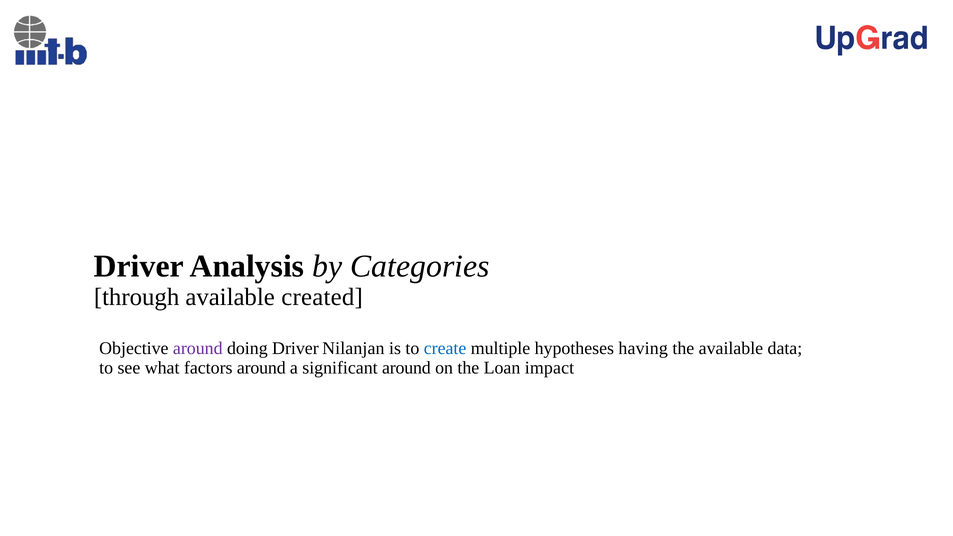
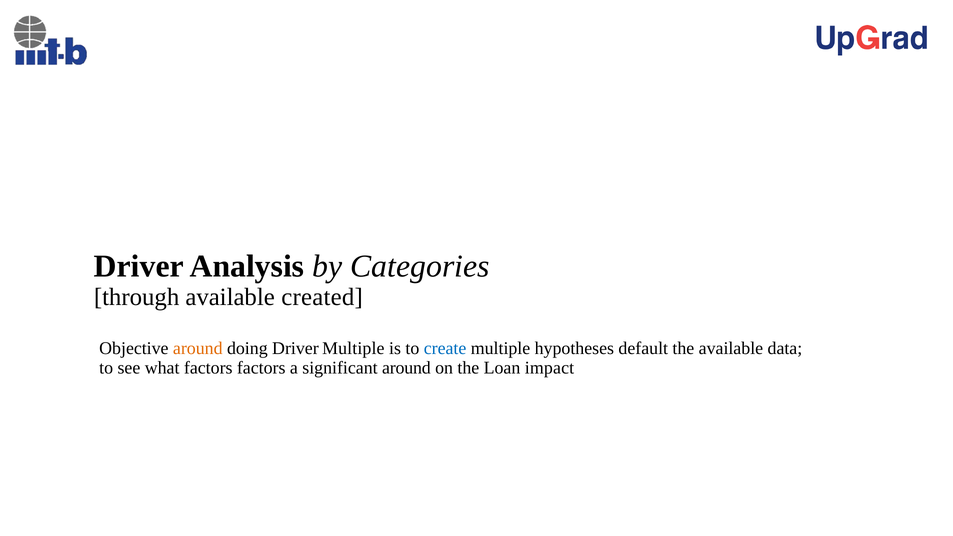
around colour: purple -> orange (198, 348)
Driver Nilanjan: Nilanjan -> Multiple (353, 348)
having: having -> default (643, 348)
factors around: around -> factors (261, 368)
